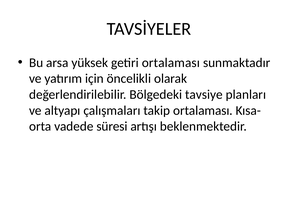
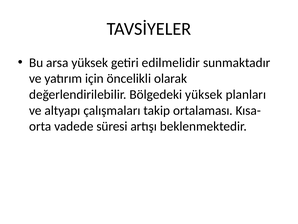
getiri ortalaması: ortalaması -> edilmelidir (171, 63)
Bölgedeki tavsiye: tavsiye -> yüksek (204, 94)
